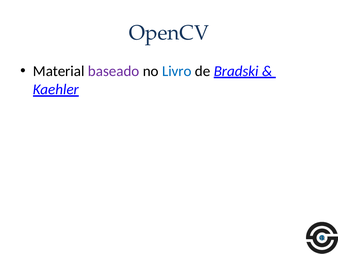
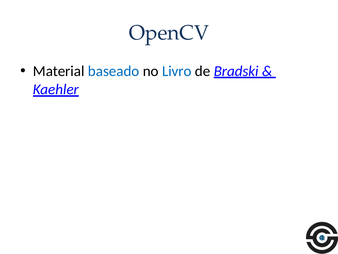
baseado colour: purple -> blue (114, 71)
